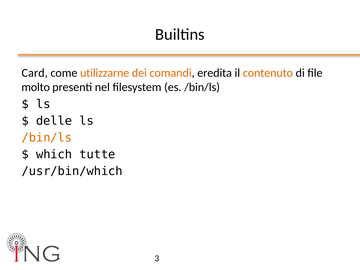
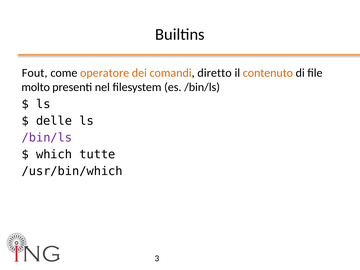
Card: Card -> Fout (35, 73)
utilizzarne: utilizzarne -> operatore (105, 73)
eredita: eredita -> diretto (215, 73)
/bin/ls colour: orange -> purple (47, 138)
